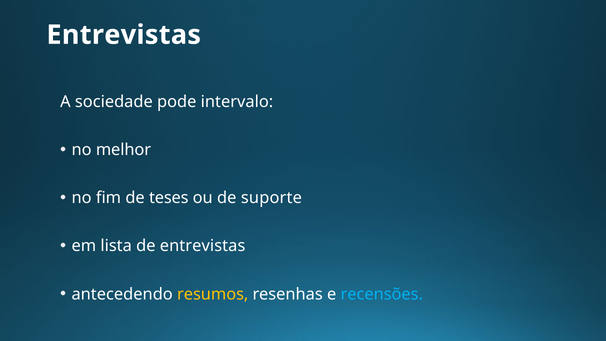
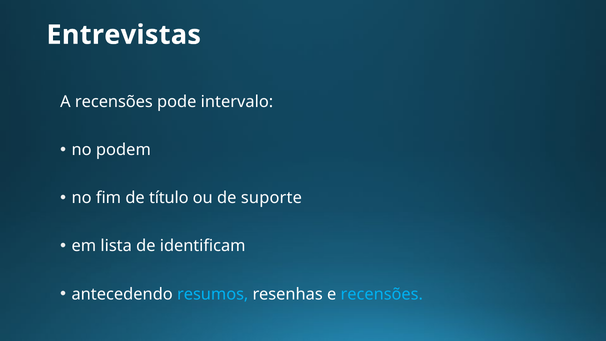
A sociedade: sociedade -> recensões (114, 102)
melhor: melhor -> podem (123, 150)
teses: teses -> título (169, 198)
de entrevistas: entrevistas -> identificam (203, 246)
resumos colour: yellow -> light blue (213, 294)
